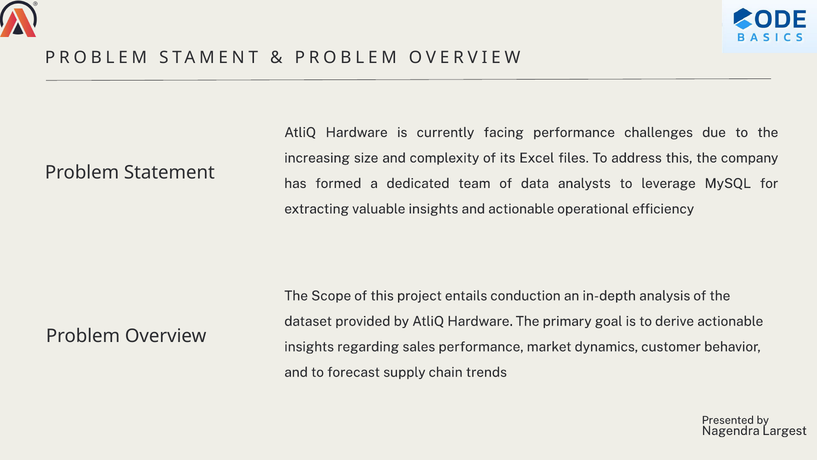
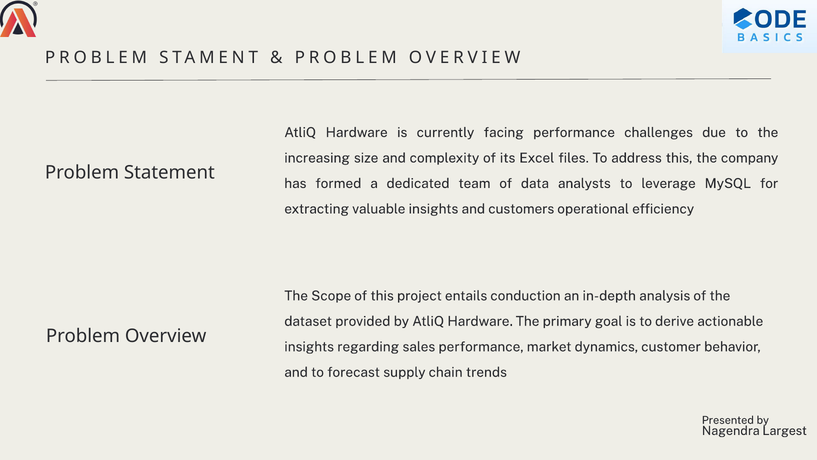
and actionable: actionable -> customers (521, 209)
